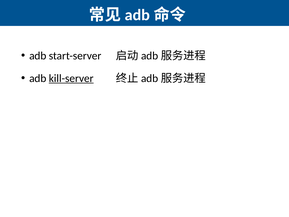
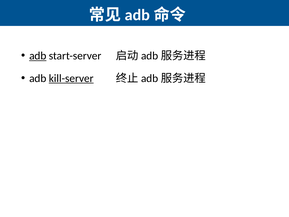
adb underline: none -> present (38, 56)
